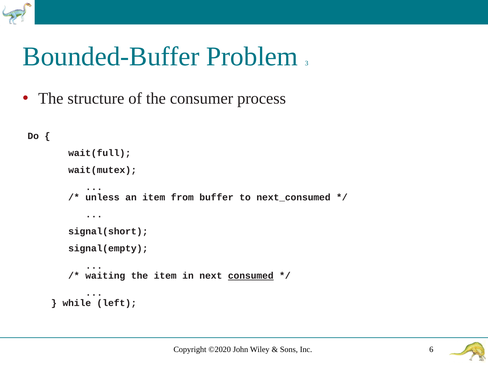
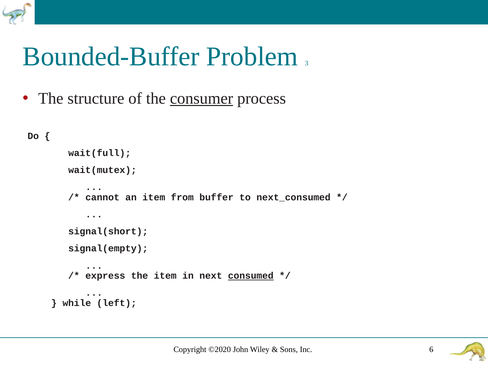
consumer underline: none -> present (202, 99)
unless: unless -> cannot (102, 197)
waiting: waiting -> express (105, 276)
